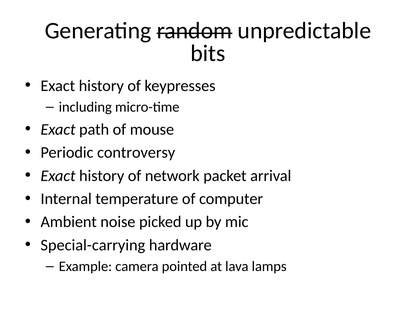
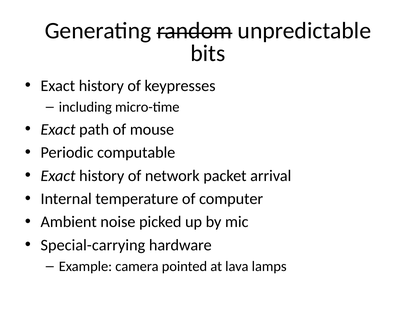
controversy: controversy -> computable (136, 153)
